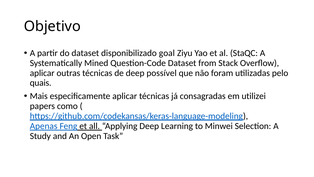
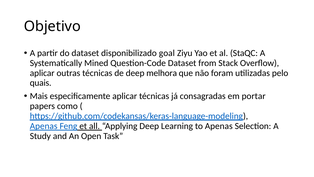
possível: possível -> melhora (162, 73)
utilizei: utilizei -> portar (254, 96)
to Minwei: Minwei -> Apenas (219, 126)
